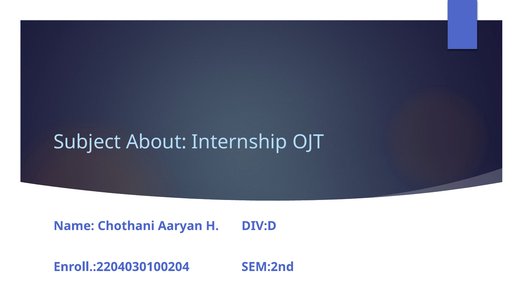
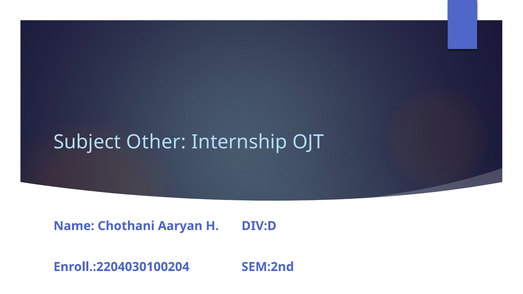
About: About -> Other (156, 142)
